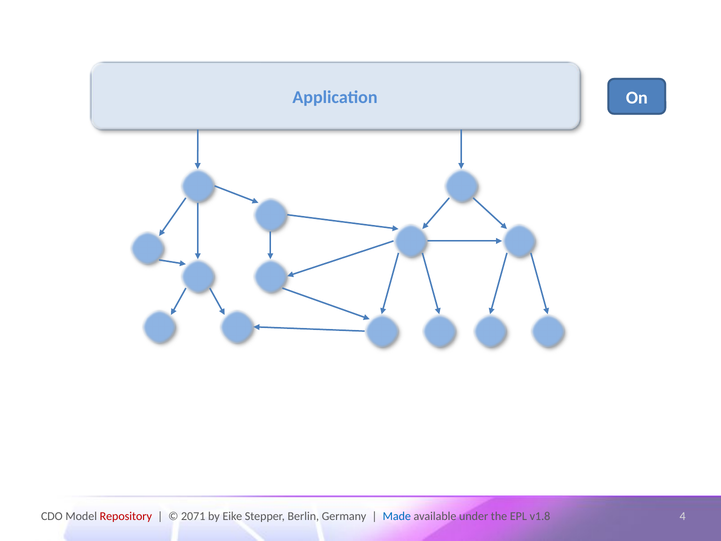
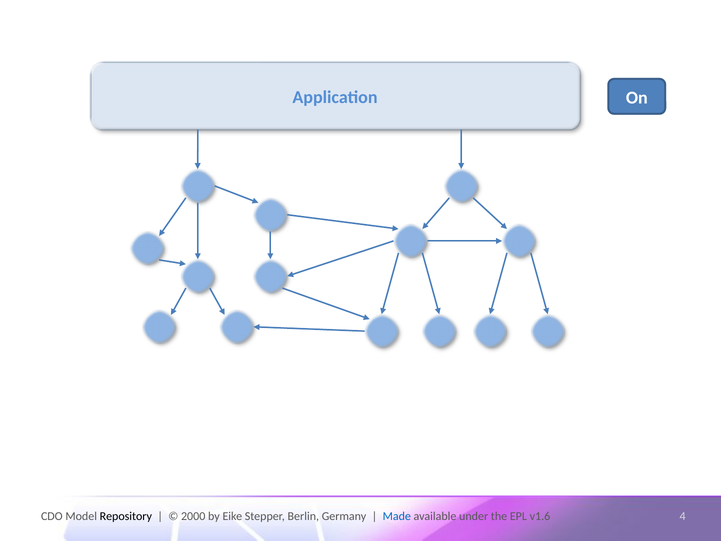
Repository colour: red -> black (126, 516)
2071: 2071 -> 2000 (193, 516)
v1.8: v1.8 -> v1.6 (540, 516)
